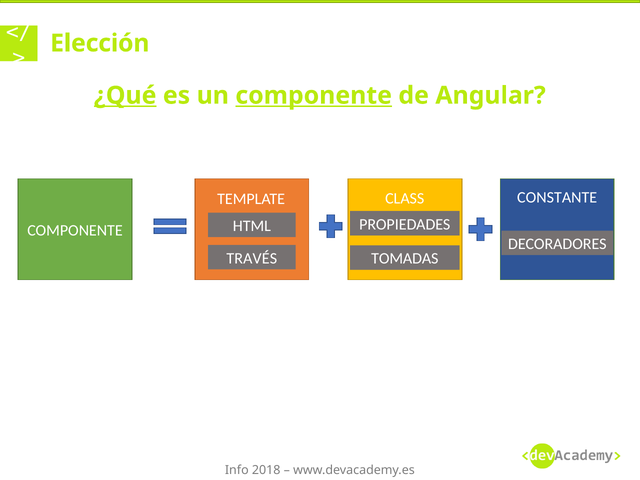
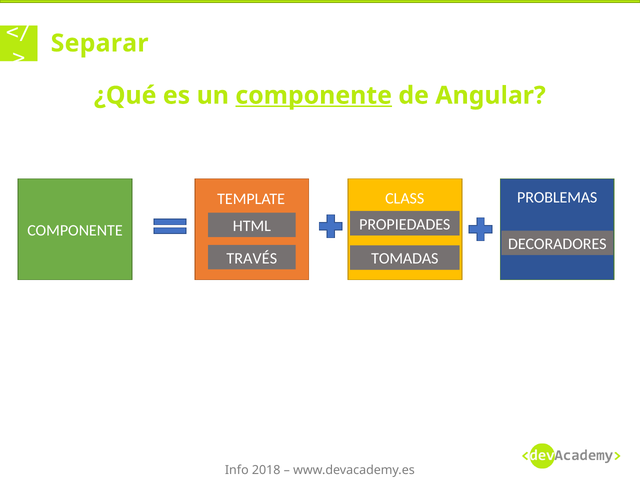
Elección: Elección -> Separar (100, 43)
¿Qué underline: present -> none (125, 95)
CONSTANTE: CONSTANTE -> PROBLEMAS (557, 197)
